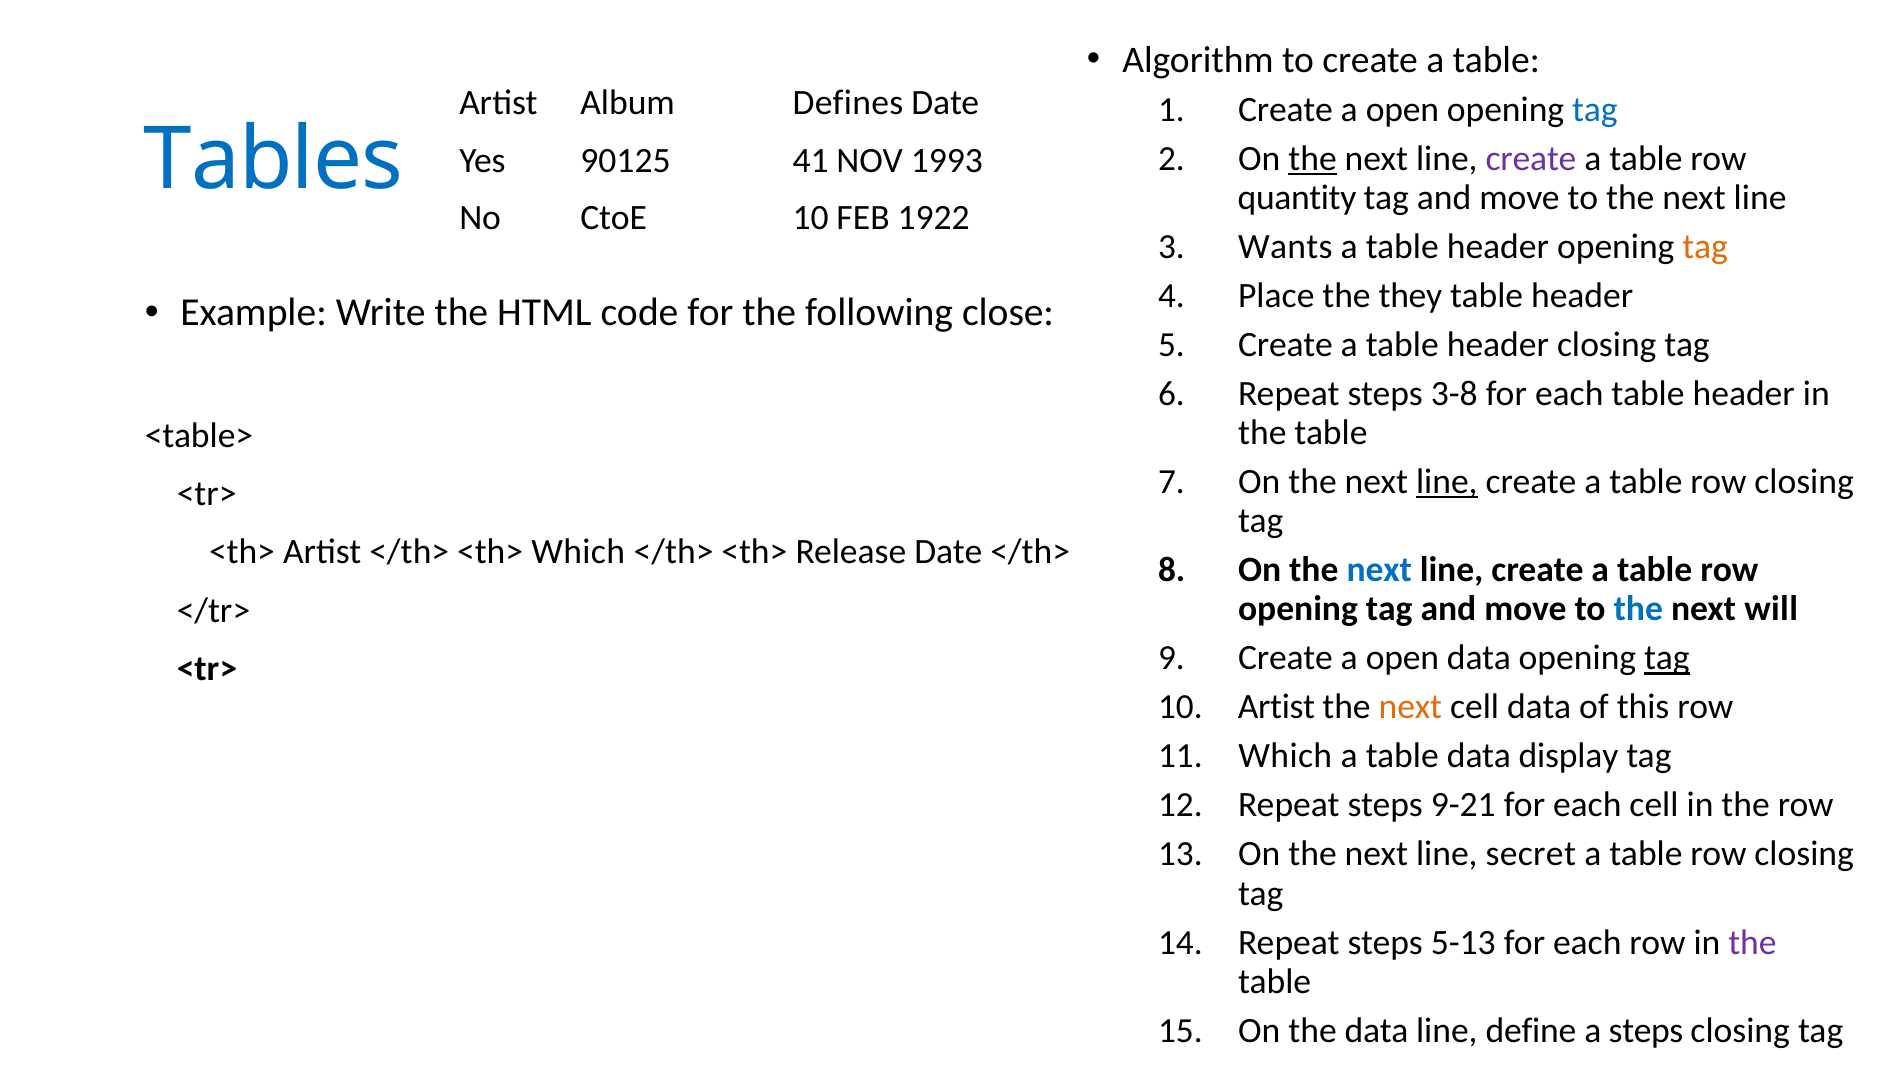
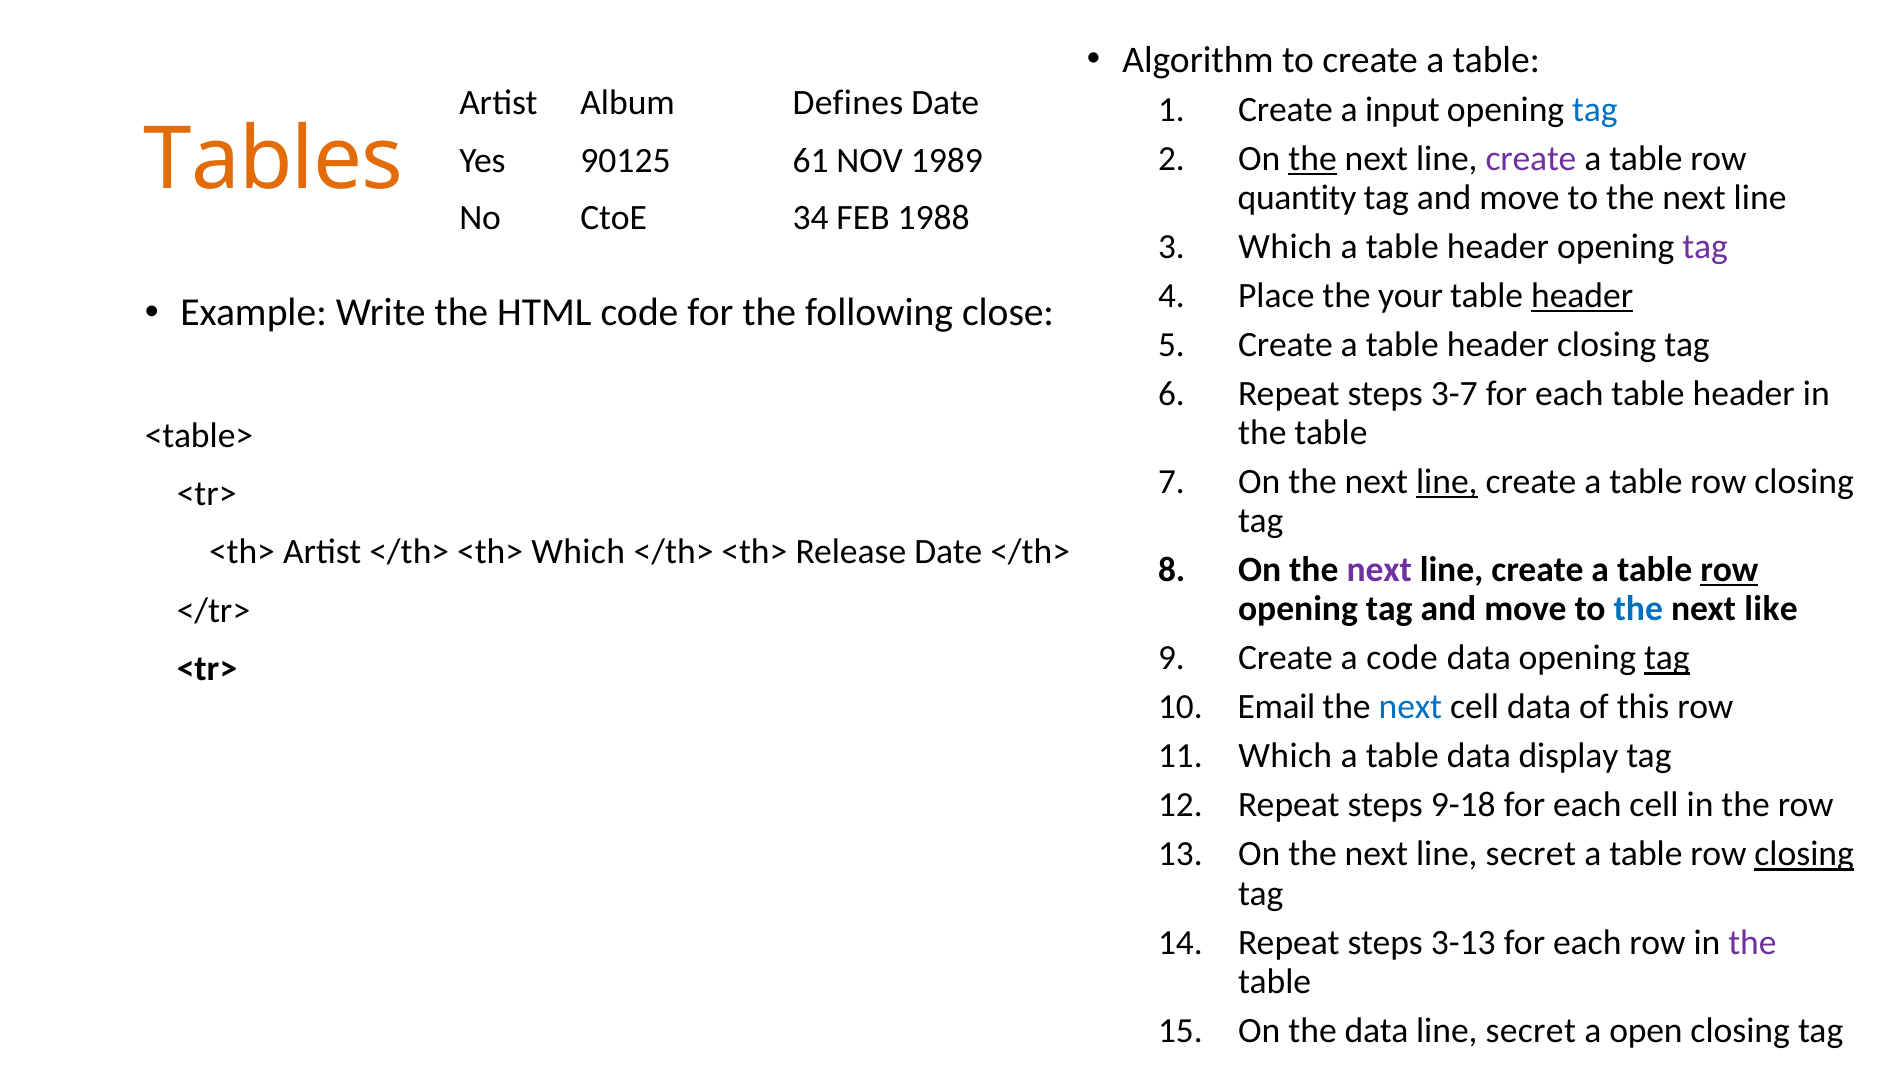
open: open -> input (1402, 110)
Tables colour: blue -> orange (274, 160)
41: 41 -> 61 (811, 161)
1993: 1993 -> 1989 (947, 161)
CtoE 10: 10 -> 34 (811, 218)
1922: 1922 -> 1988 (934, 218)
Wants: Wants -> Which (1285, 247)
tag colour: orange -> purple (1705, 247)
they: they -> your (1410, 296)
header underline: none -> present (1582, 296)
3-8: 3-8 -> 3-7 (1454, 394)
next colour: blue -> purple (1379, 570)
row underline: none -> present (1729, 570)
will: will -> like (1771, 609)
open: open -> code (1402, 658)
Artist: Artist -> Email (1276, 707)
next colour: orange -> blue (1410, 707)
9-21: 9-21 -> 9-18 (1463, 805)
closing underline: none -> present (1804, 854)
5-13: 5-13 -> 3-13 (1463, 942)
define: define -> secret (1531, 1031)
a steps: steps -> open (1646, 1031)
